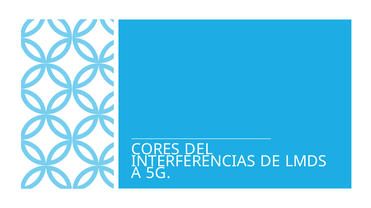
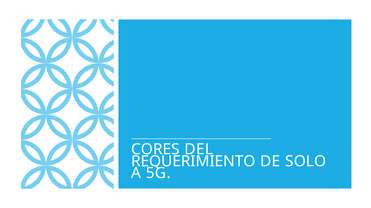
INTERFERENCIAS: INTERFERENCIAS -> REQUERIMIENTO (193, 162)
LMDS: LMDS -> SOLO (306, 162)
